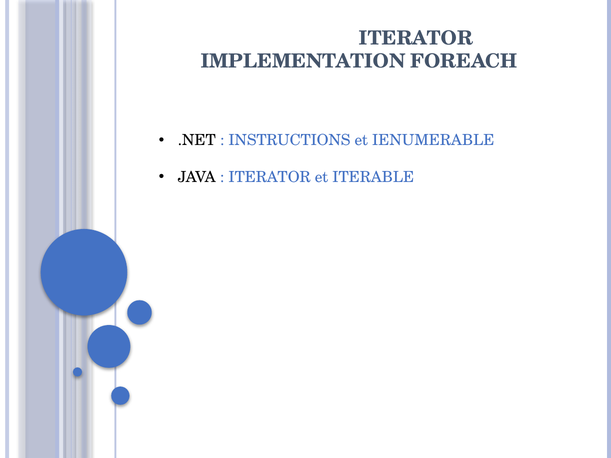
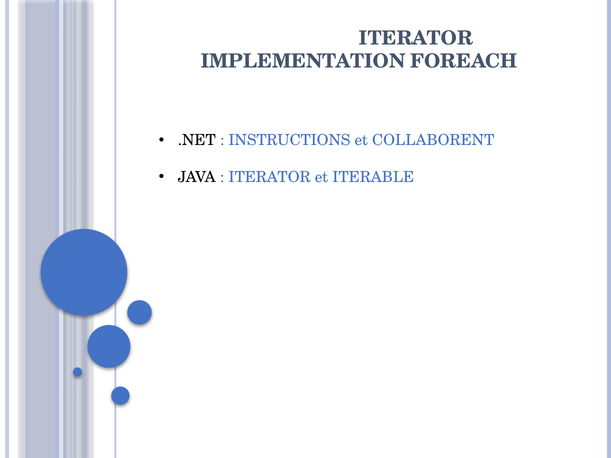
IENUMERABLE: IENUMERABLE -> COLLABORENT (433, 140)
